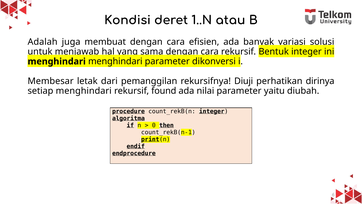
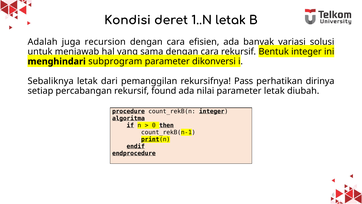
1..N atau: atau -> letak (231, 20)
membuat: membuat -> recursion (105, 42)
menghindari menghindari: menghindari -> subprogram (115, 61)
Membesar: Membesar -> Sebaliknya (51, 81)
Diuji: Diuji -> Pass (244, 81)
setiap menghindari: menghindari -> percabangan (84, 91)
parameter yaitu: yaitu -> letak (274, 91)
